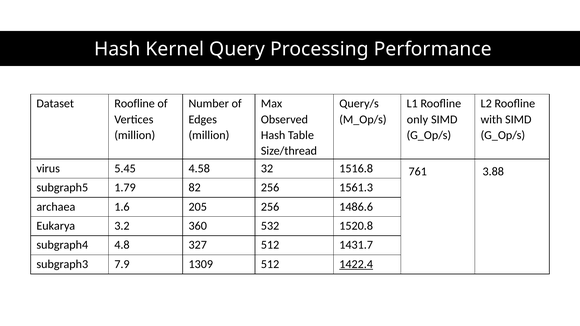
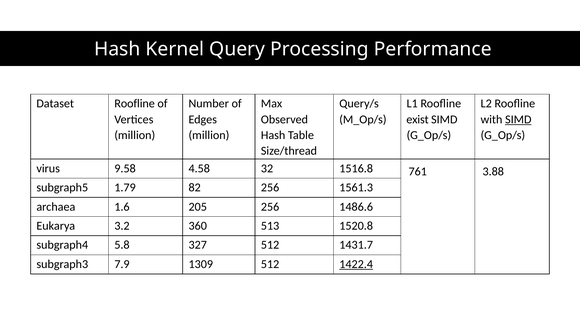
only: only -> exist (418, 119)
SIMD underline: none -> present (518, 119)
5.45: 5.45 -> 9.58 (125, 169)
532: 532 -> 513 (270, 226)
4.8: 4.8 -> 5.8 (122, 245)
